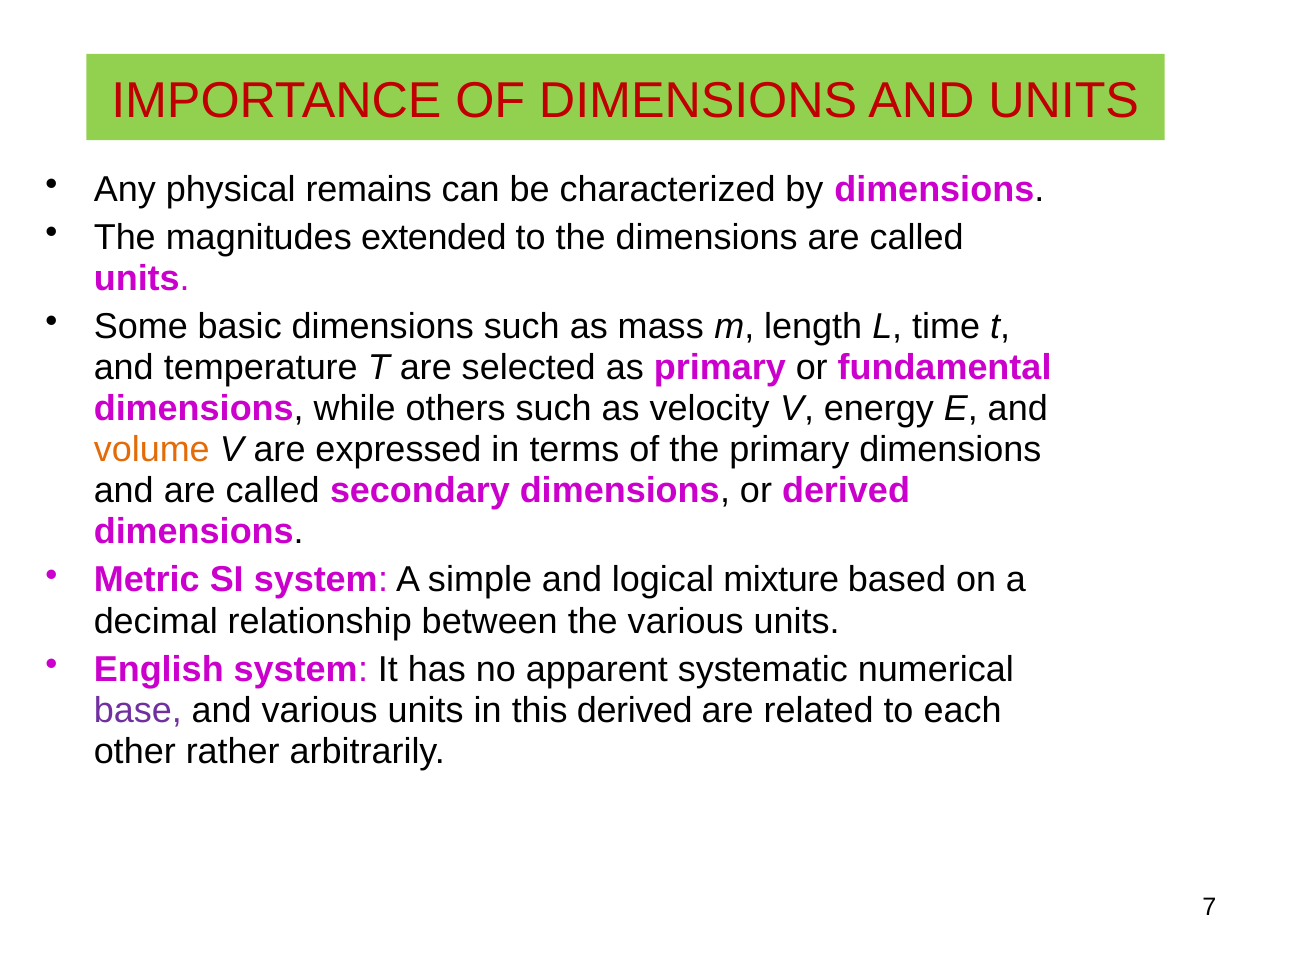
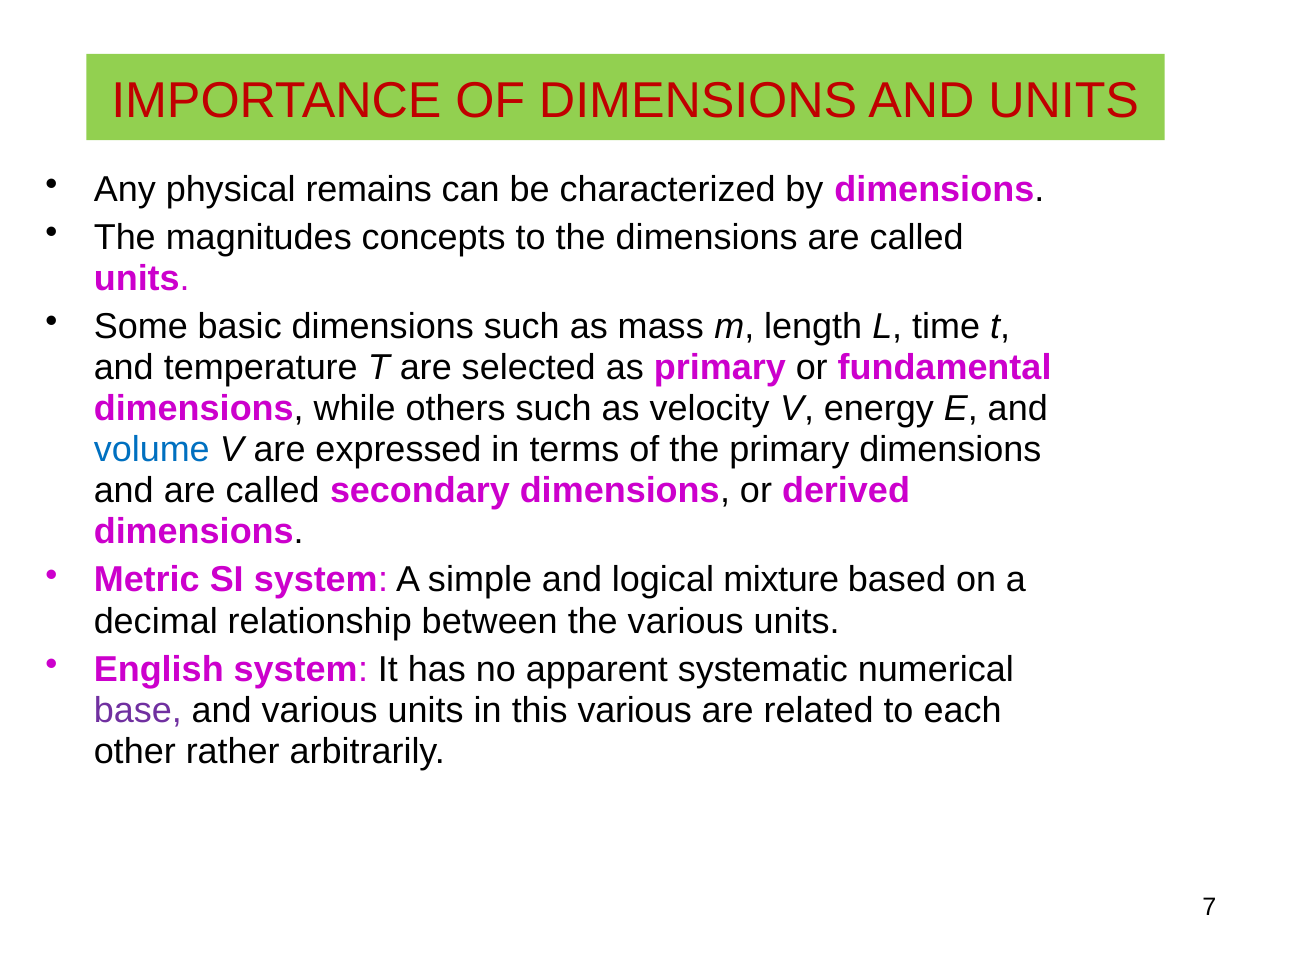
extended: extended -> concepts (434, 237)
volume colour: orange -> blue (152, 450)
this derived: derived -> various (635, 710)
